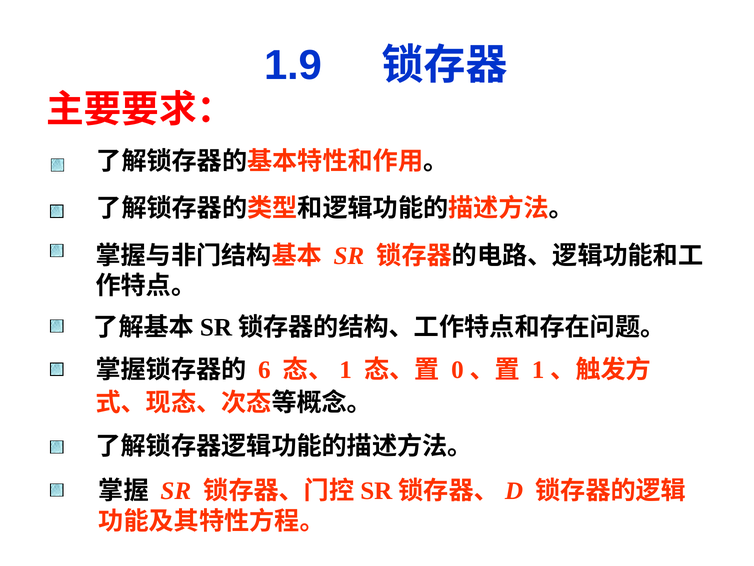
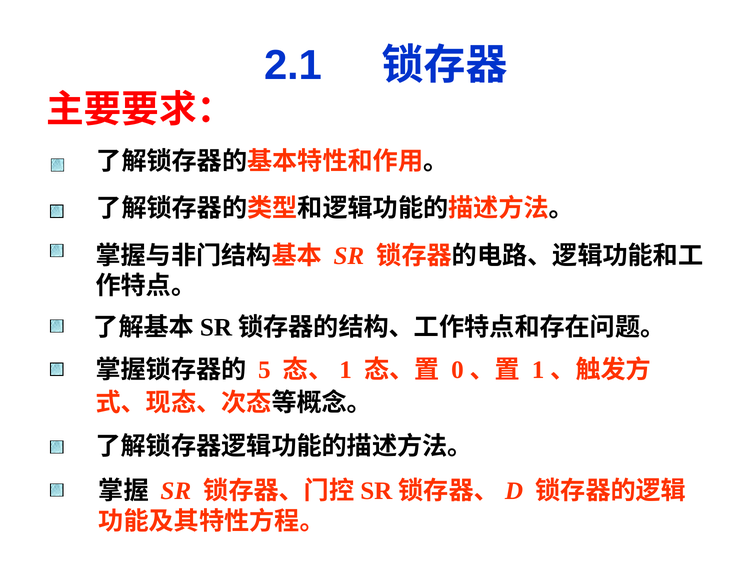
1.9: 1.9 -> 2.1 (293, 65)
6: 6 -> 5 (264, 370)
